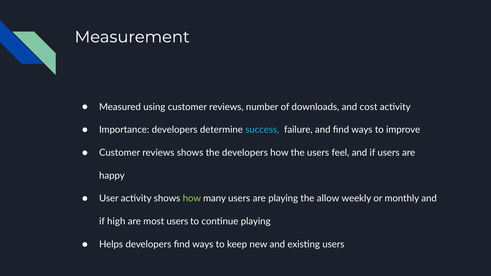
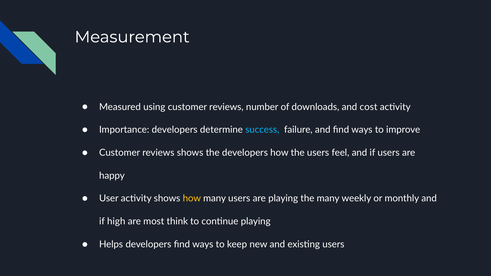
how colour: light green -> yellow (192, 199)
the allow: allow -> many (328, 199)
most users: users -> think (177, 222)
